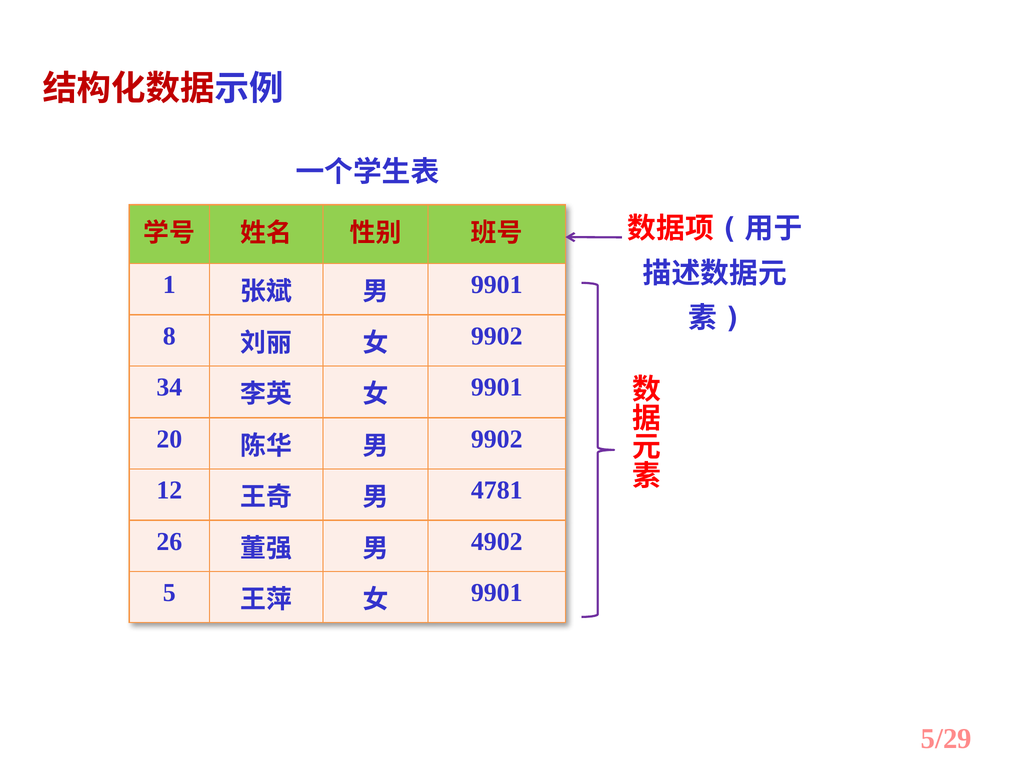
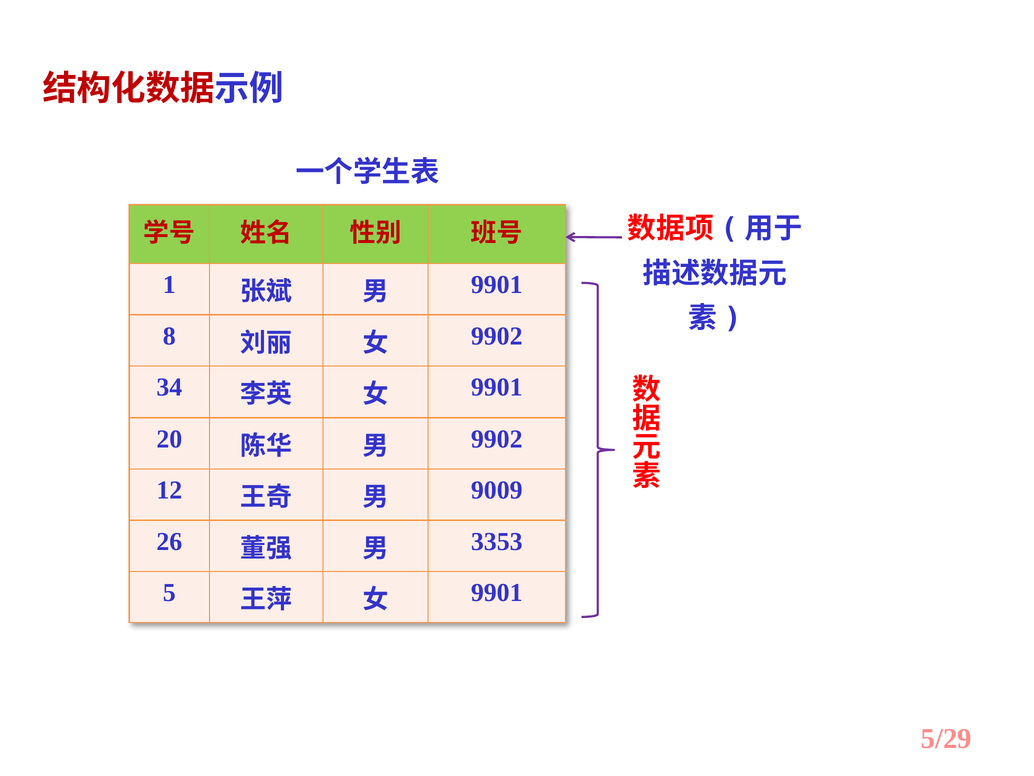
4781: 4781 -> 9009 (497, 490)
4902: 4902 -> 3353 (497, 541)
